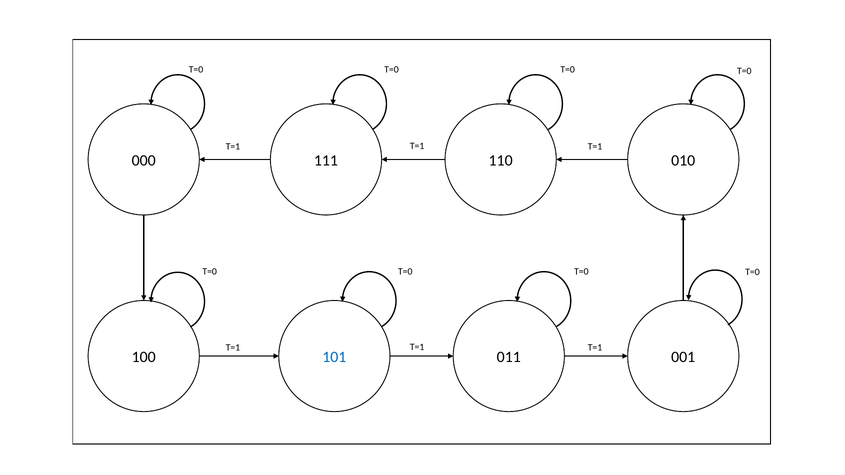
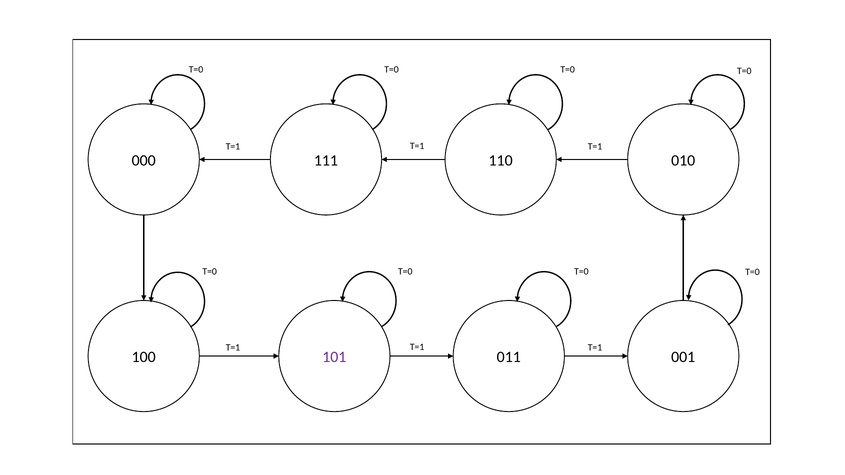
101 colour: blue -> purple (334, 357)
